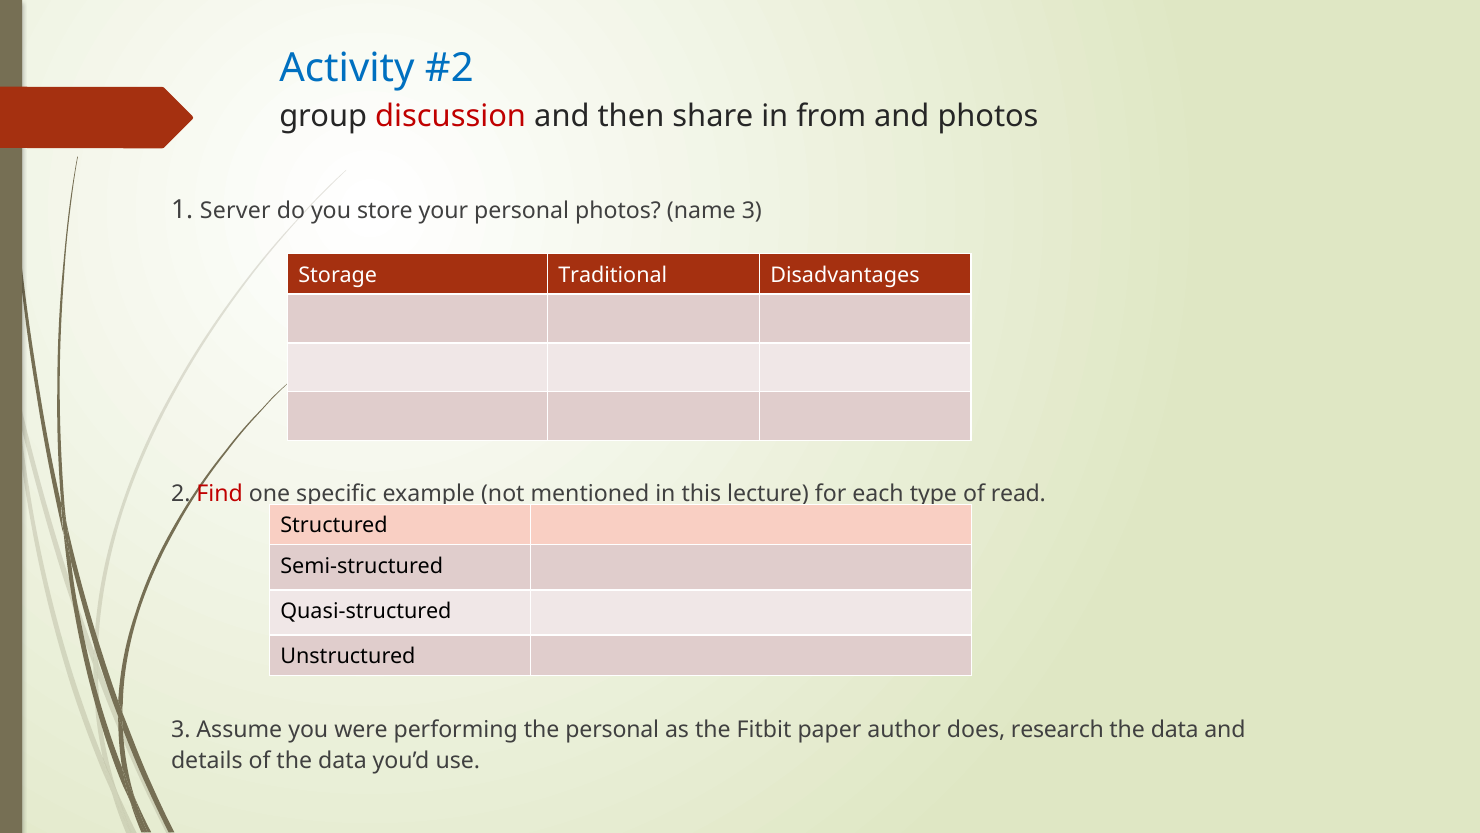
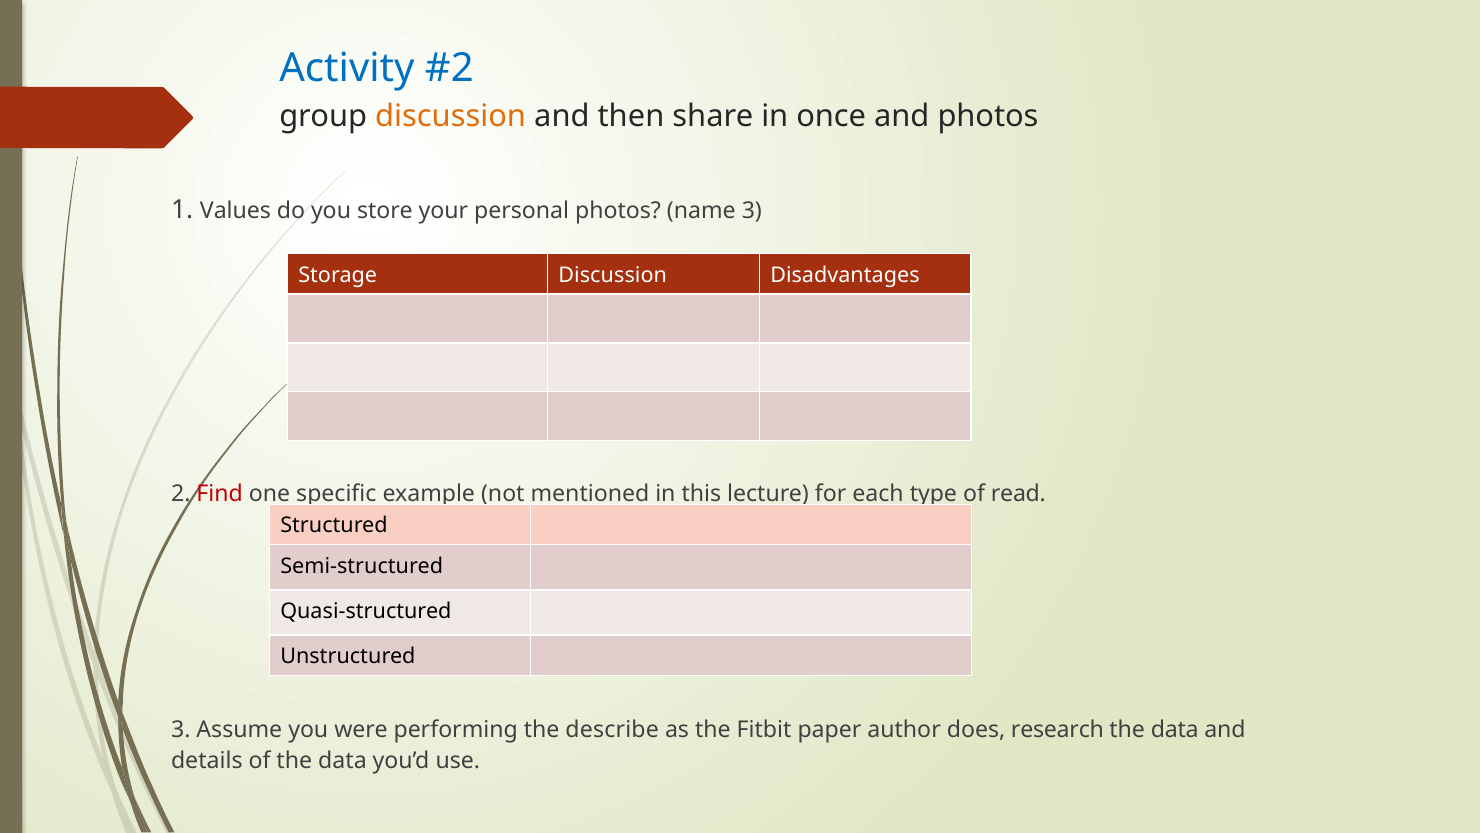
discussion colour: red -> orange (451, 117)
from: from -> once (831, 117)
Server: Server -> Values (235, 211)
Storage Traditional: Traditional -> Discussion (613, 275)
the personal: personal -> describe (612, 729)
